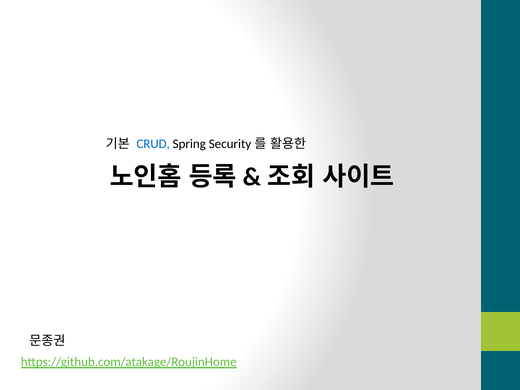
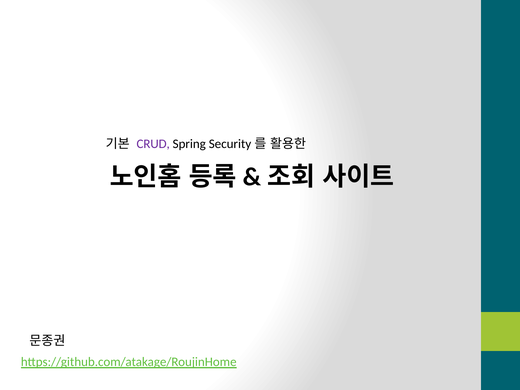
CRUD colour: blue -> purple (153, 144)
